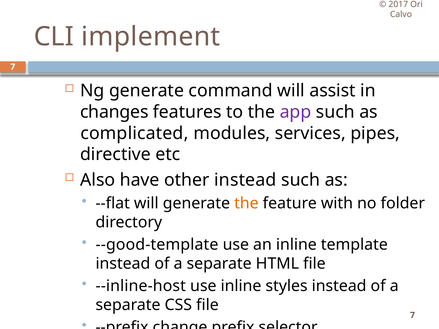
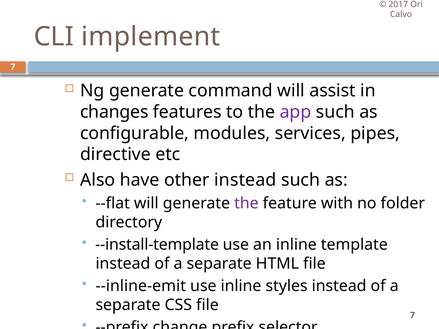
complicated: complicated -> configurable (135, 133)
the colour: orange -> purple (246, 203)
--good-template: --good-template -> --install-template (157, 245)
--inline-host: --inline-host -> --inline-emit (141, 286)
